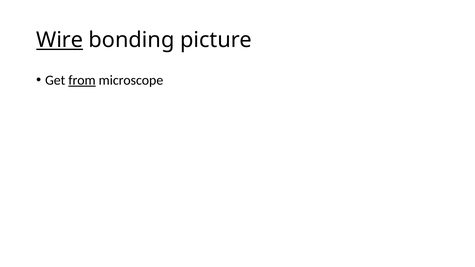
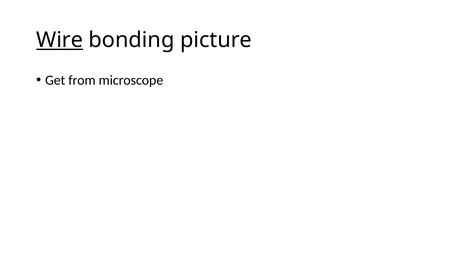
from underline: present -> none (82, 80)
